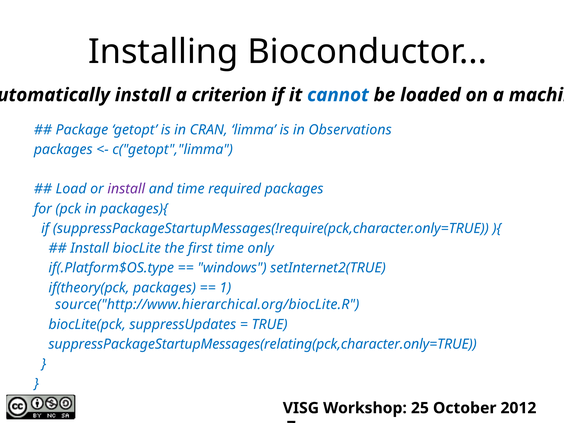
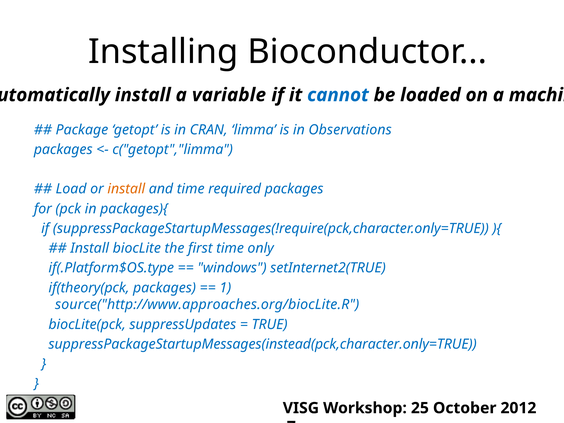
criterion: criterion -> variable (229, 95)
install colour: purple -> orange (126, 189)
source("http://www.hierarchical.org/biocLite.R: source("http://www.hierarchical.org/biocLite.R -> source("http://www.approaches.org/biocLite.R (207, 305)
suppressPackageStartupMessages(relating(pck,character.only=TRUE: suppressPackageStartupMessages(relating(pck,character.only=TRUE -> suppressPackageStartupMessages(instead(pck,character.only=TRUE (263, 344)
